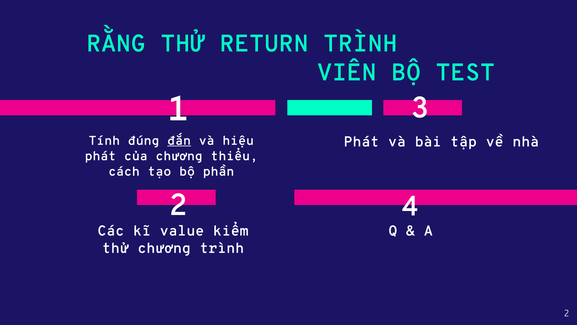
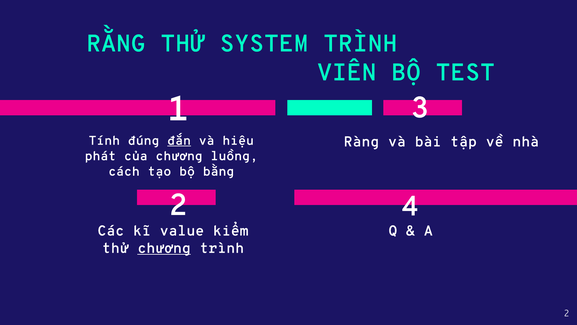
RETURN: RETURN -> SYSTEM (264, 43)
Phát: Phát -> Ràng (361, 141)
thiểu: thiểu -> luồng (234, 156)
phần: phần -> bằng (219, 171)
chương underline: none -> present (164, 248)
